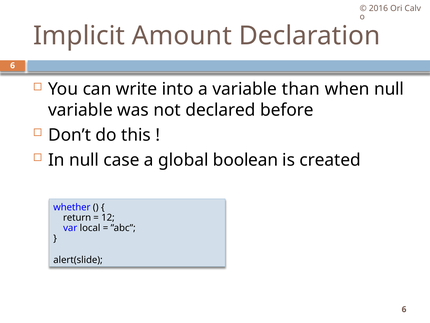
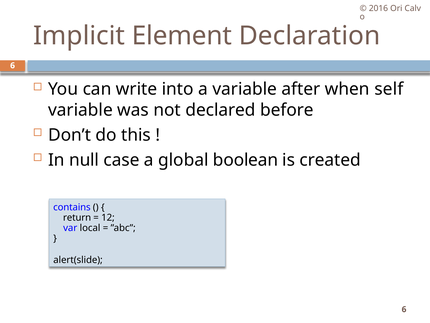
Amount: Amount -> Element (182, 36)
than: than -> after (301, 89)
when null: null -> self (389, 89)
whether: whether -> contains (72, 207)
